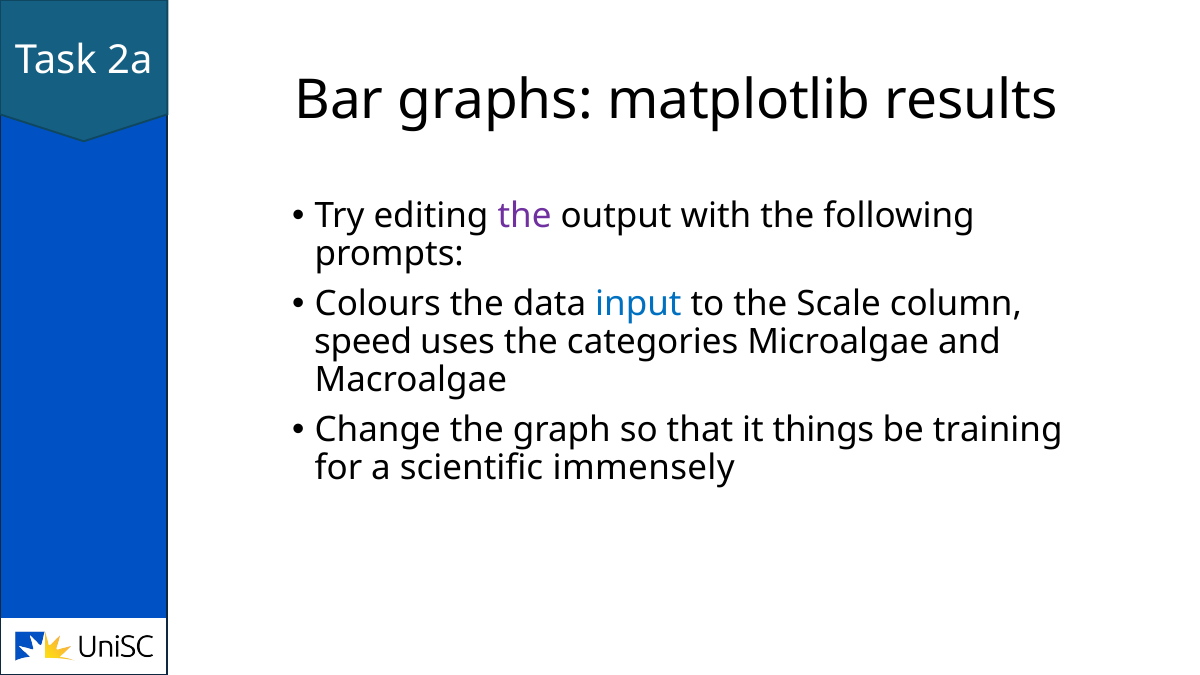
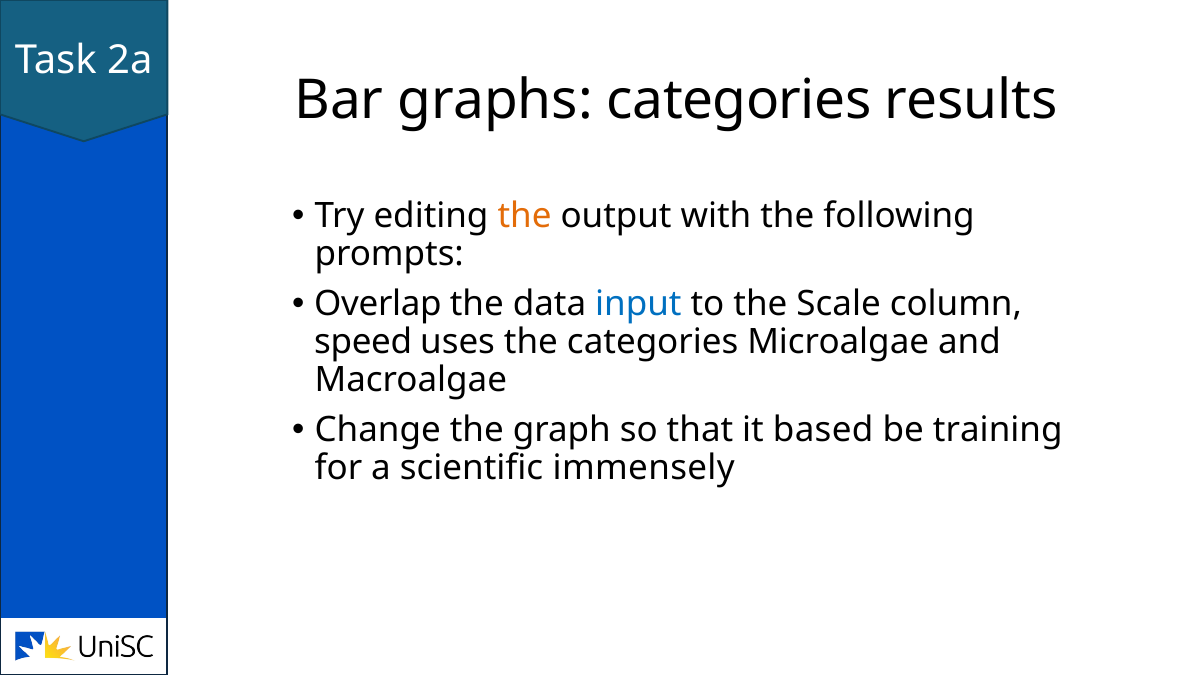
graphs matplotlib: matplotlib -> categories (739, 101)
the colour: purple -> orange (525, 216)
Colours: Colours -> Overlap (378, 304)
things: things -> based (823, 430)
